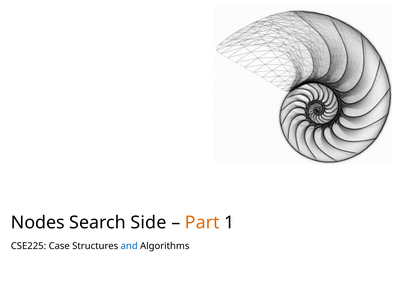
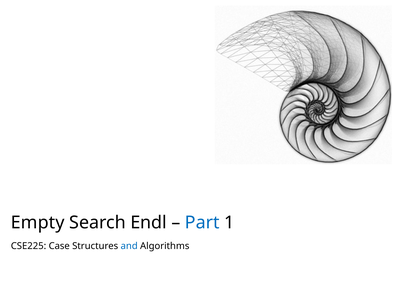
Nodes: Nodes -> Empty (38, 223)
Side: Side -> Endl (149, 223)
Part colour: orange -> blue (202, 223)
